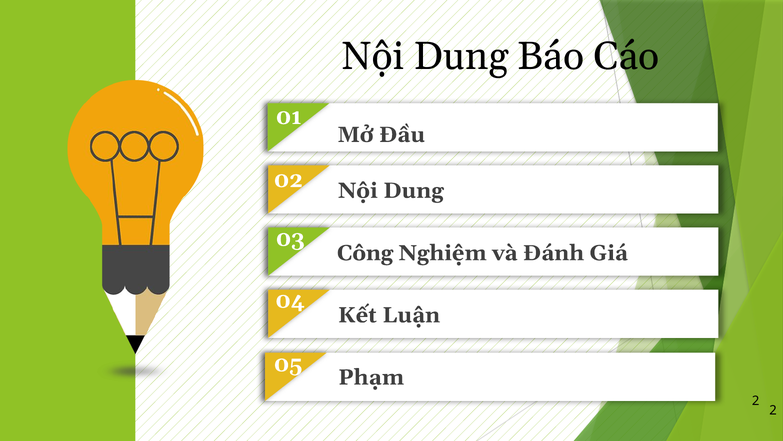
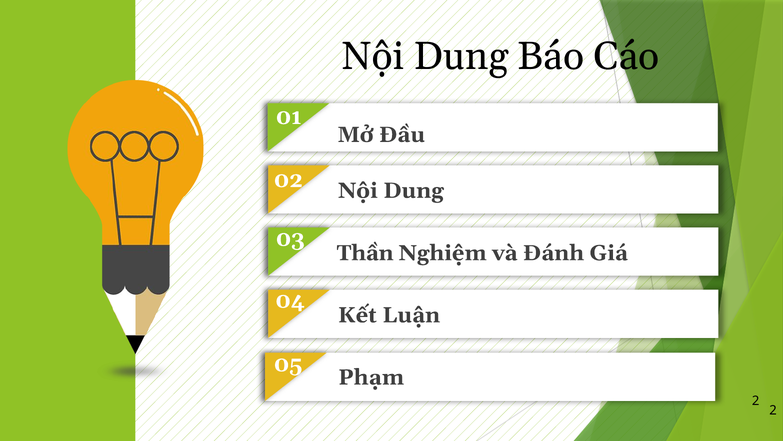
Công: Công -> Thần (365, 253)
